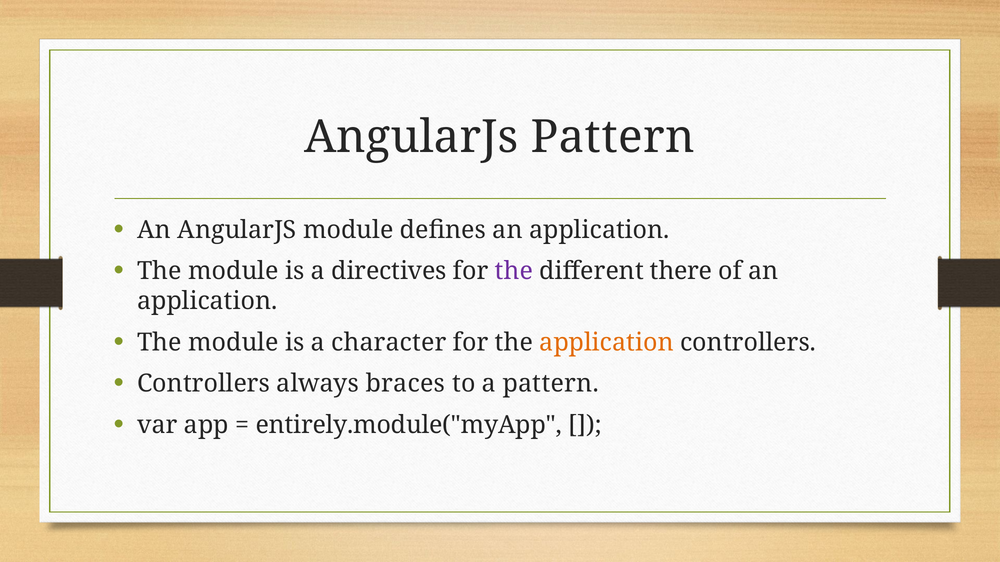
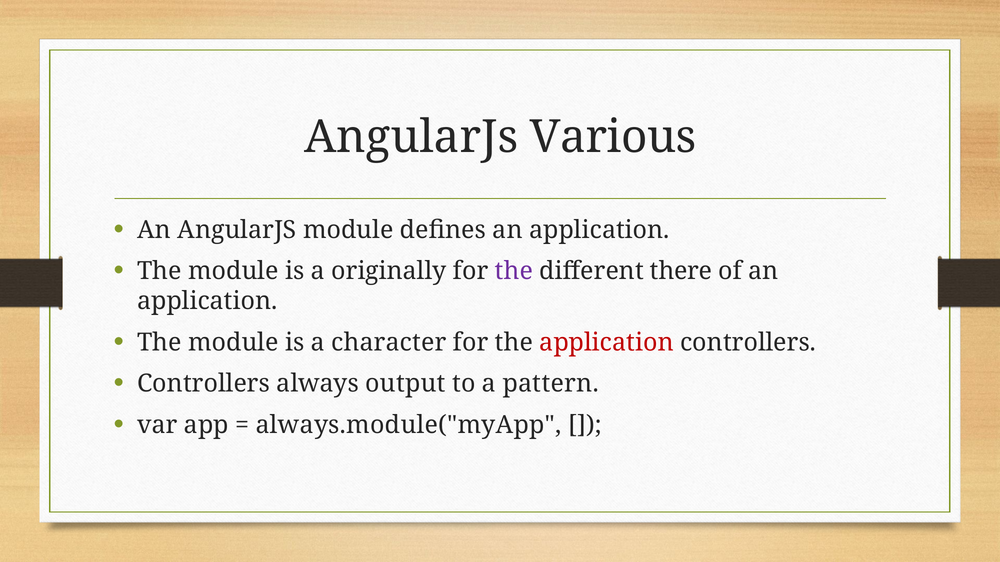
AngularJs Pattern: Pattern -> Various (613, 137)
directives: directives -> originally (389, 271)
application colour: orange -> red (607, 343)
braces: braces -> output (405, 384)
entirely.module("myApp: entirely.module("myApp -> always.module("myApp (409, 425)
